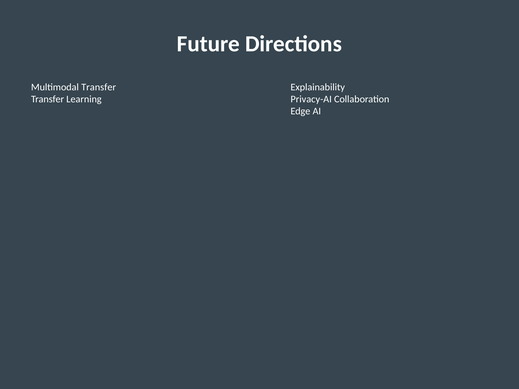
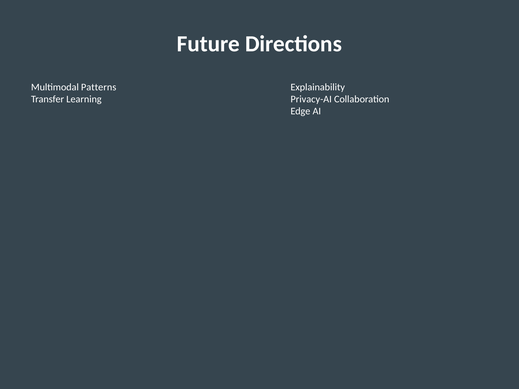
Multimodal Transfer: Transfer -> Patterns (99, 87)
